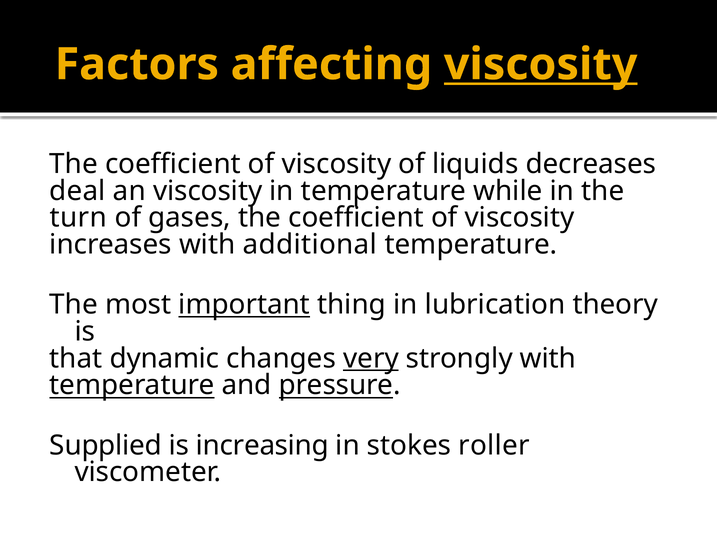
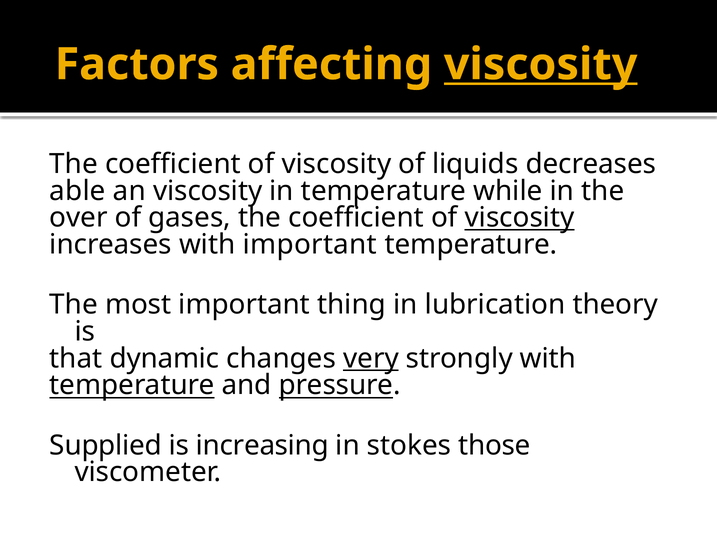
deal: deal -> able (78, 191)
turn: turn -> over (79, 218)
viscosity underline: none -> present (520, 218)
with additional: additional -> important (310, 244)
important underline: present -> none (244, 305)
roller: roller -> those (494, 445)
